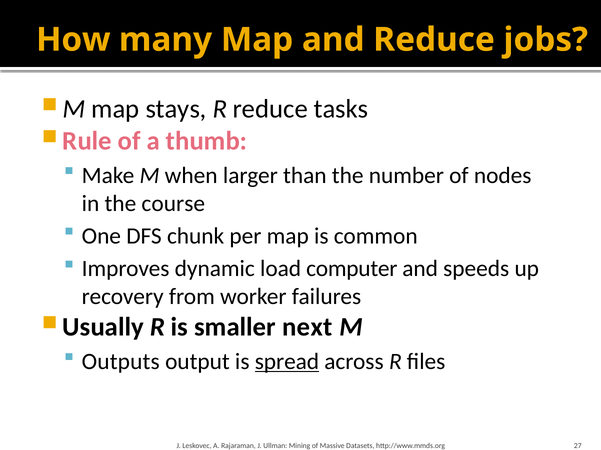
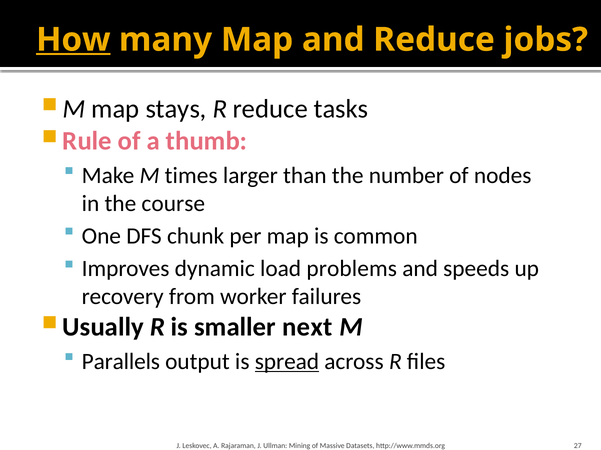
How underline: none -> present (73, 40)
when: when -> times (191, 176)
computer: computer -> problems (352, 269)
Outputs: Outputs -> Parallels (121, 362)
